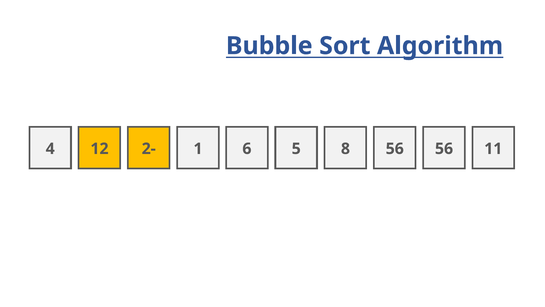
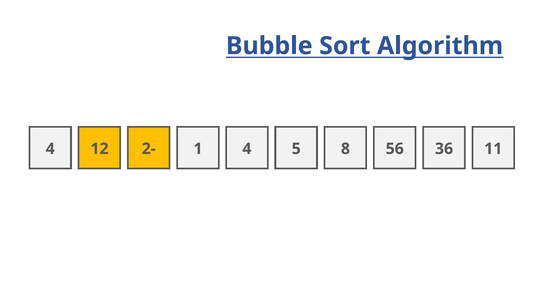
1 6: 6 -> 4 (247, 149)
56 56: 56 -> 36 (444, 149)
